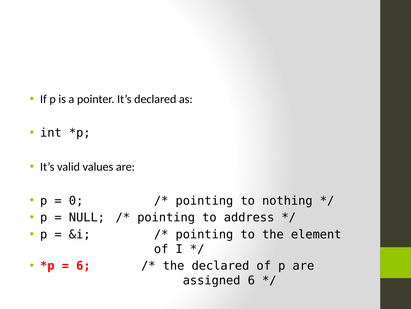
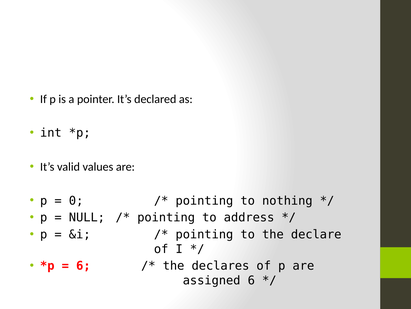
element: element -> declare (316, 234)
the declared: declared -> declares (220, 265)
